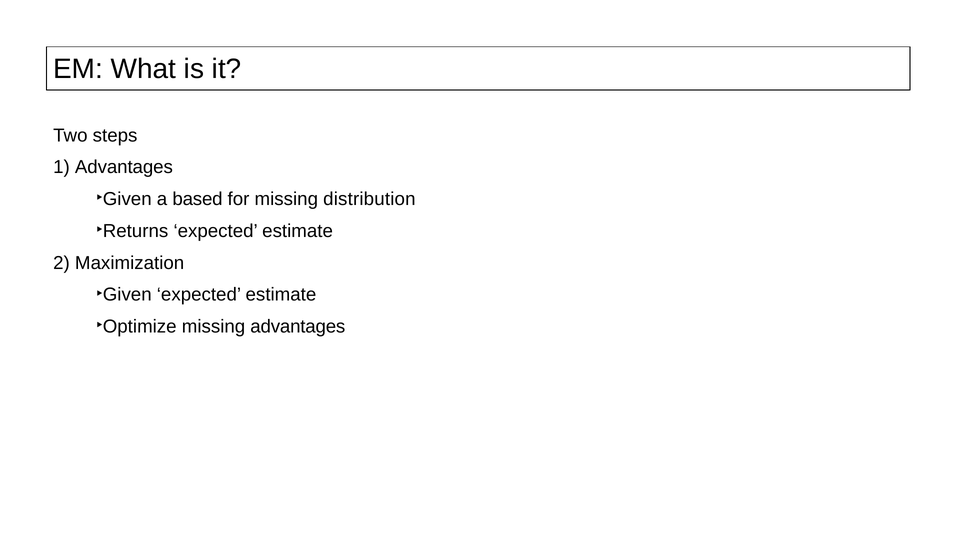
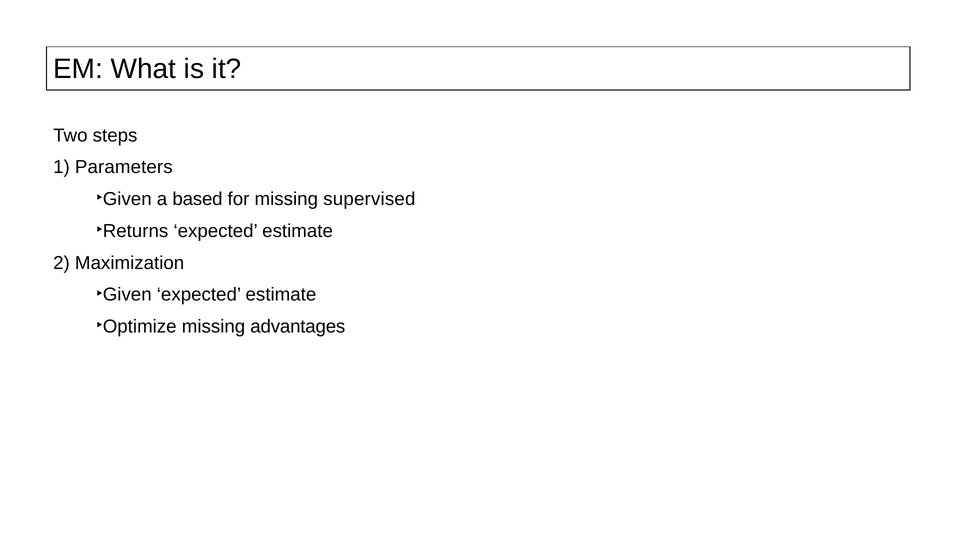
1 Advantages: Advantages -> Parameters (124, 167)
distribution: distribution -> supervised (369, 199)
